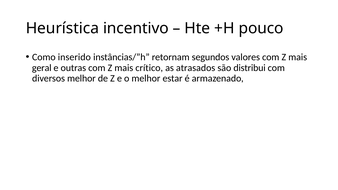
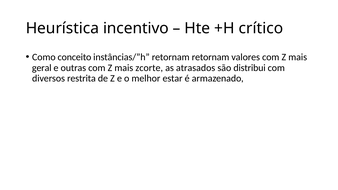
pouco: pouco -> crítico (261, 28)
inserido: inserido -> conceito (74, 57)
retornam segundos: segundos -> retornam (211, 57)
crítico: crítico -> zcorte (149, 68)
diversos melhor: melhor -> restrita (81, 78)
